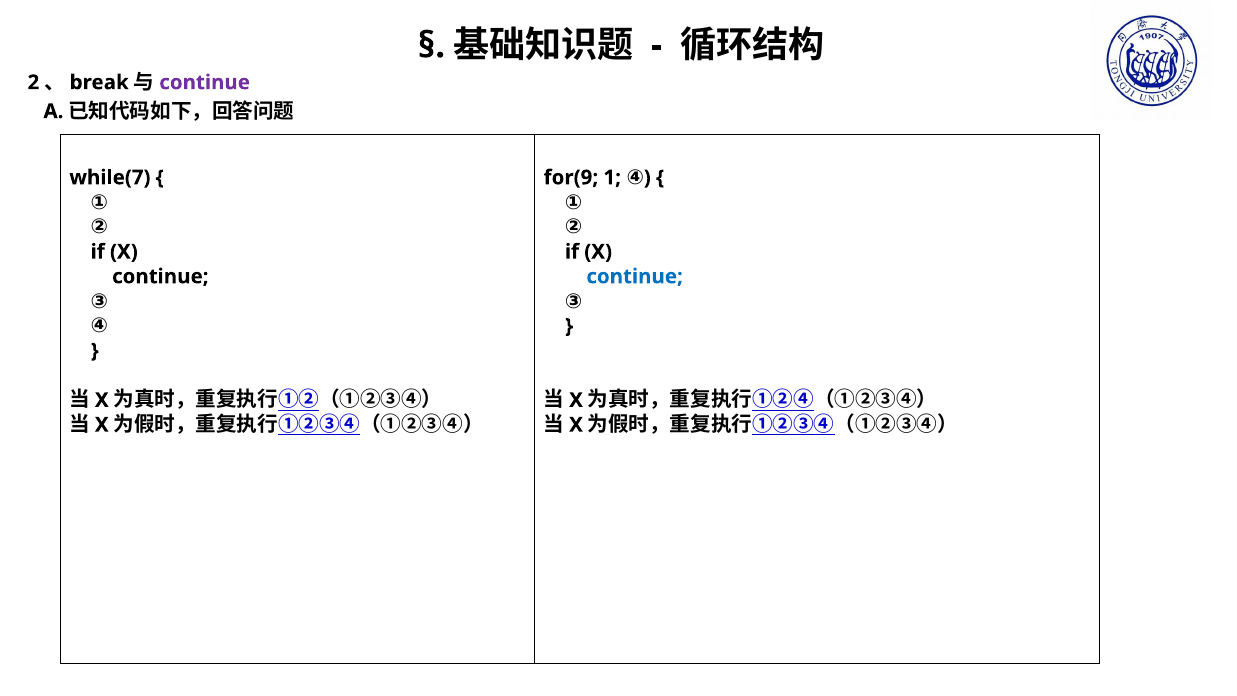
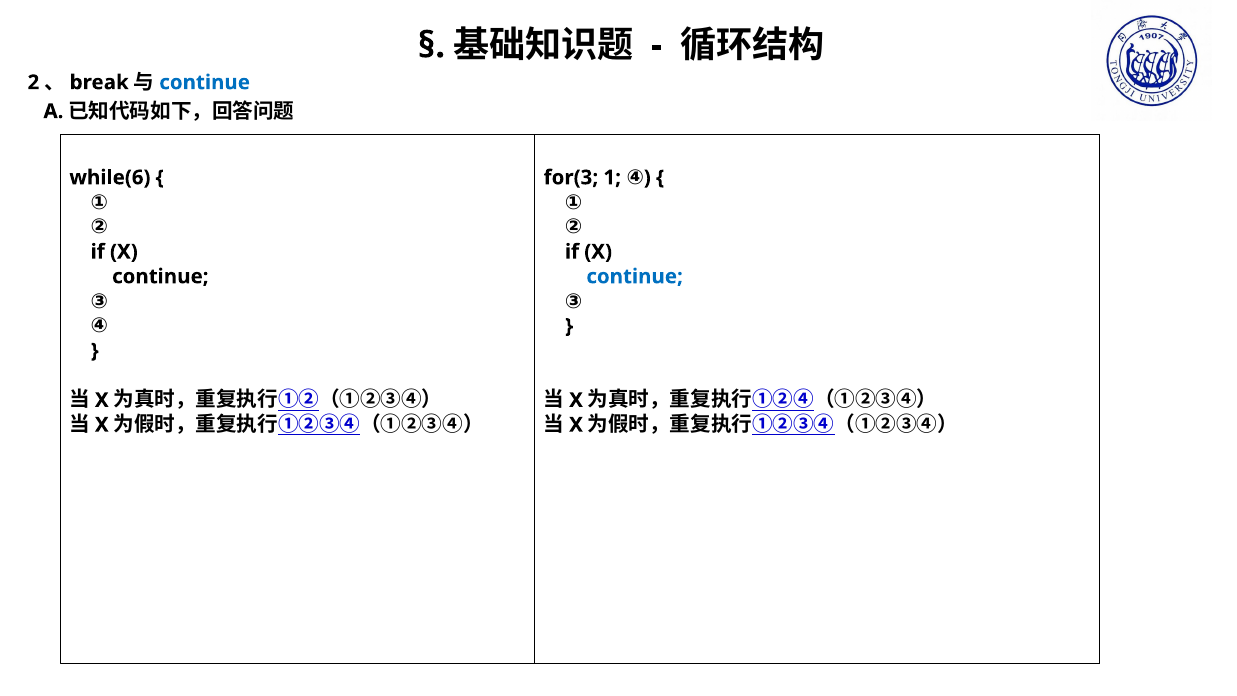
continue colour: purple -> blue (205, 82)
while(7: while(7 -> while(6 (110, 178)
for(9: for(9 -> for(3 (571, 178)
